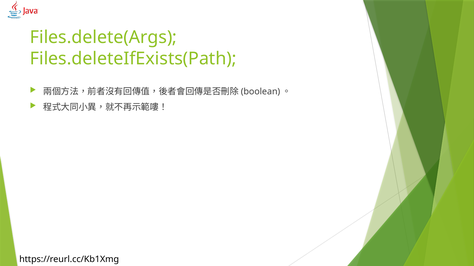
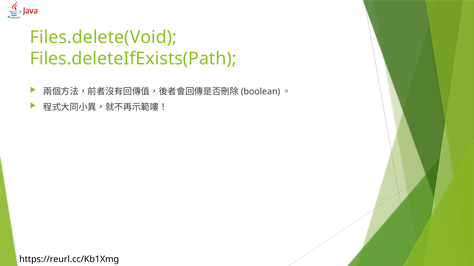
Files.delete(Args: Files.delete(Args -> Files.delete(Void (103, 37)
